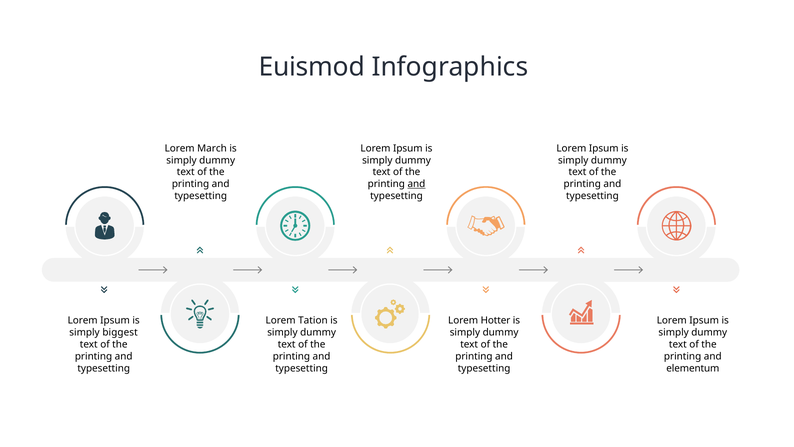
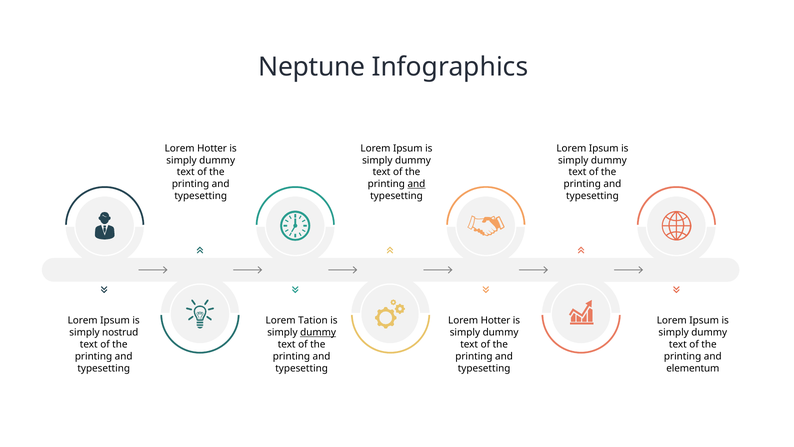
Euismod: Euismod -> Neptune (312, 67)
March: March -> Hotter (212, 148)
biggest: biggest -> nostrud (120, 332)
dummy underline: none -> present (318, 332)
